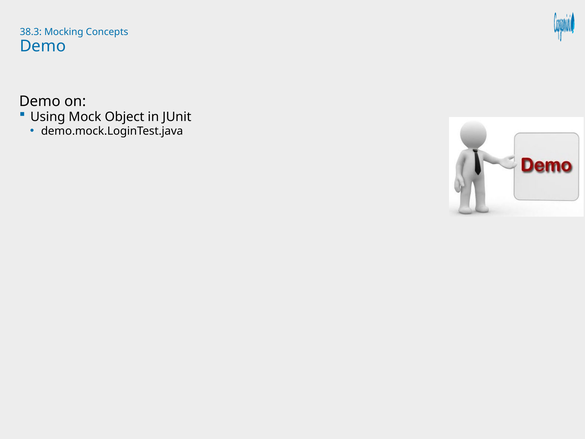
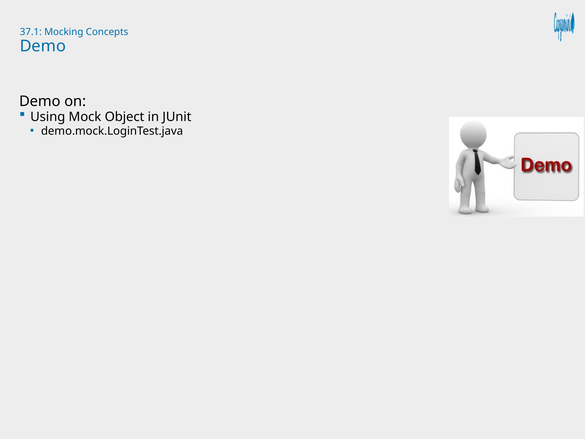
38.3: 38.3 -> 37.1 (31, 32)
